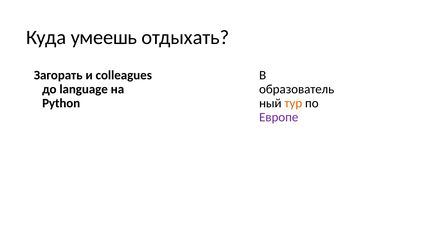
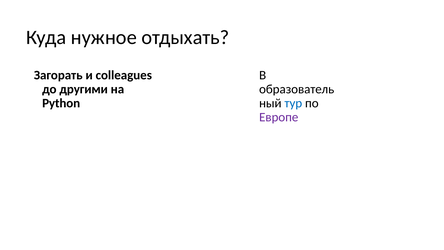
умеешь: умеешь -> нужное (104, 38)
language: language -> другими (84, 89)
тур colour: orange -> blue (293, 103)
